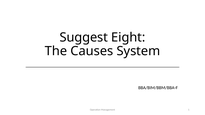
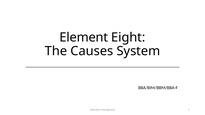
Suggest: Suggest -> Element (84, 37)
